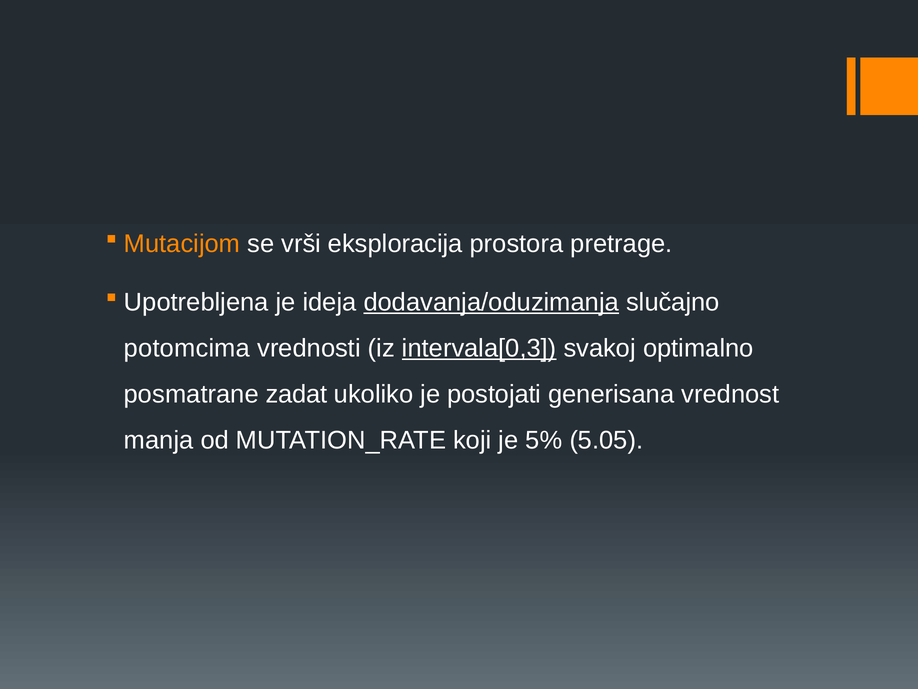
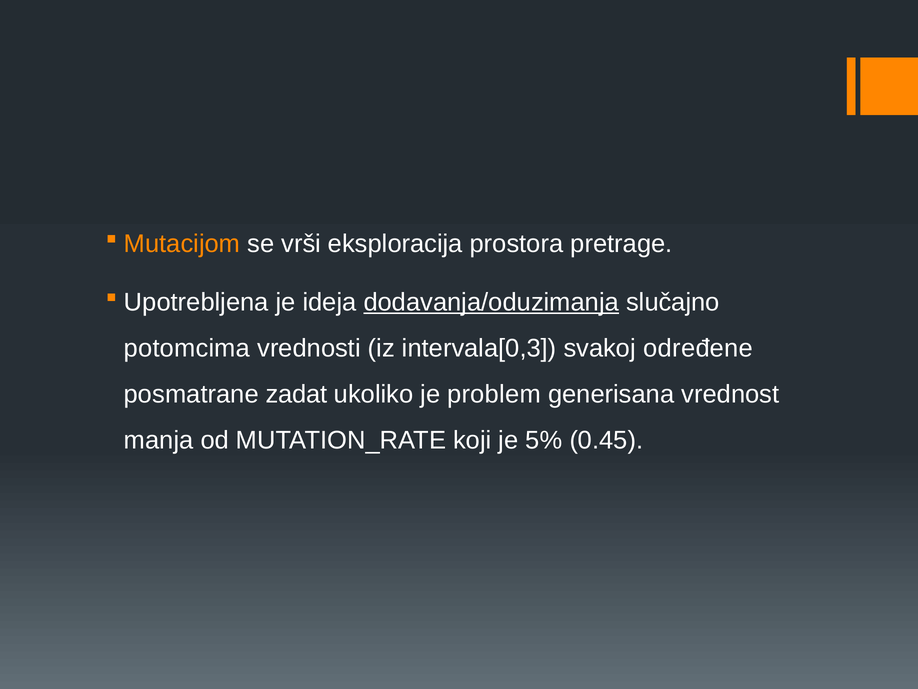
intervala[0,3 underline: present -> none (479, 348)
optimalno: optimalno -> određene (698, 348)
postojati: postojati -> problem (494, 394)
5.05: 5.05 -> 0.45 (606, 440)
